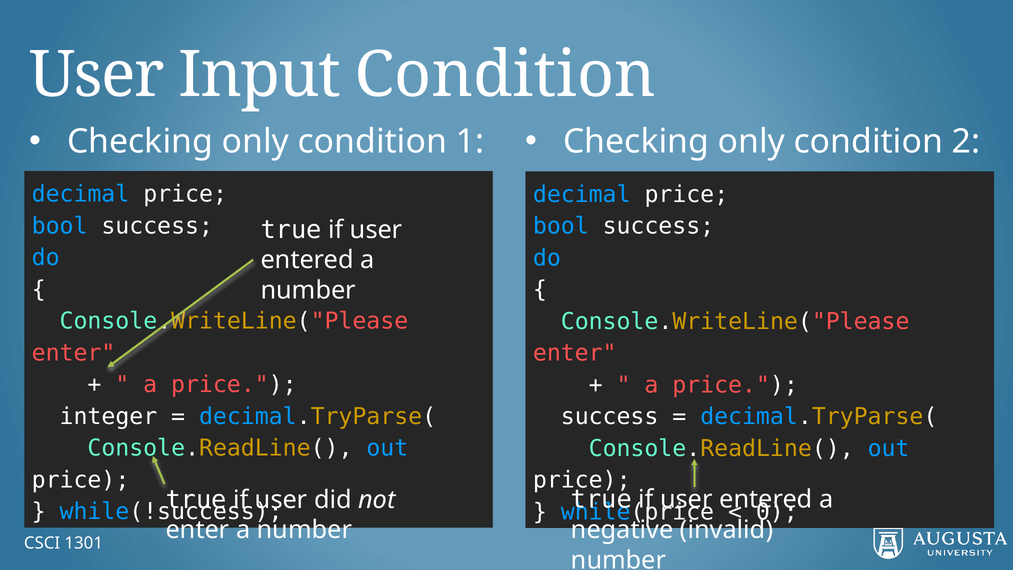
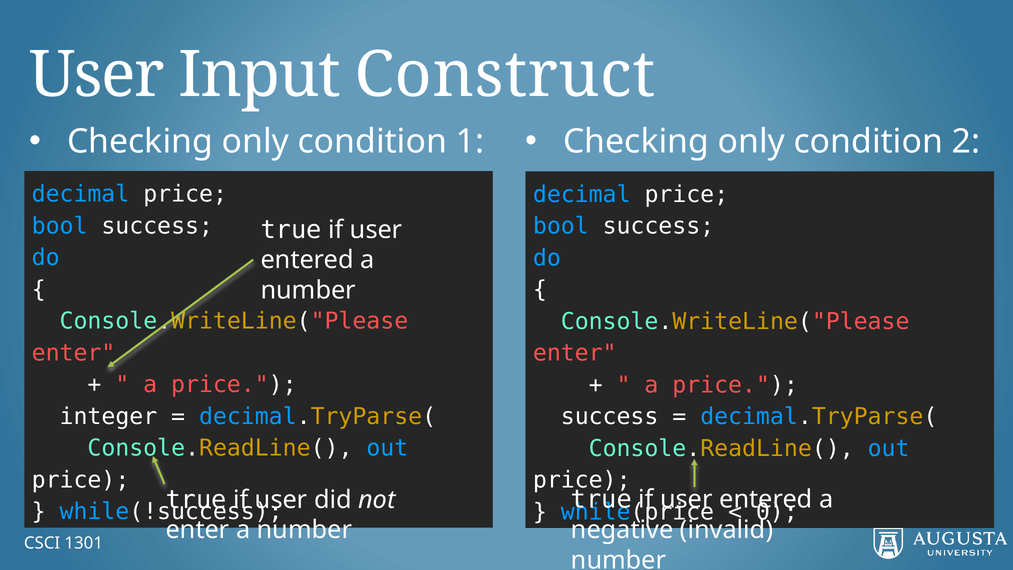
Input Condition: Condition -> Construct (505, 75)
